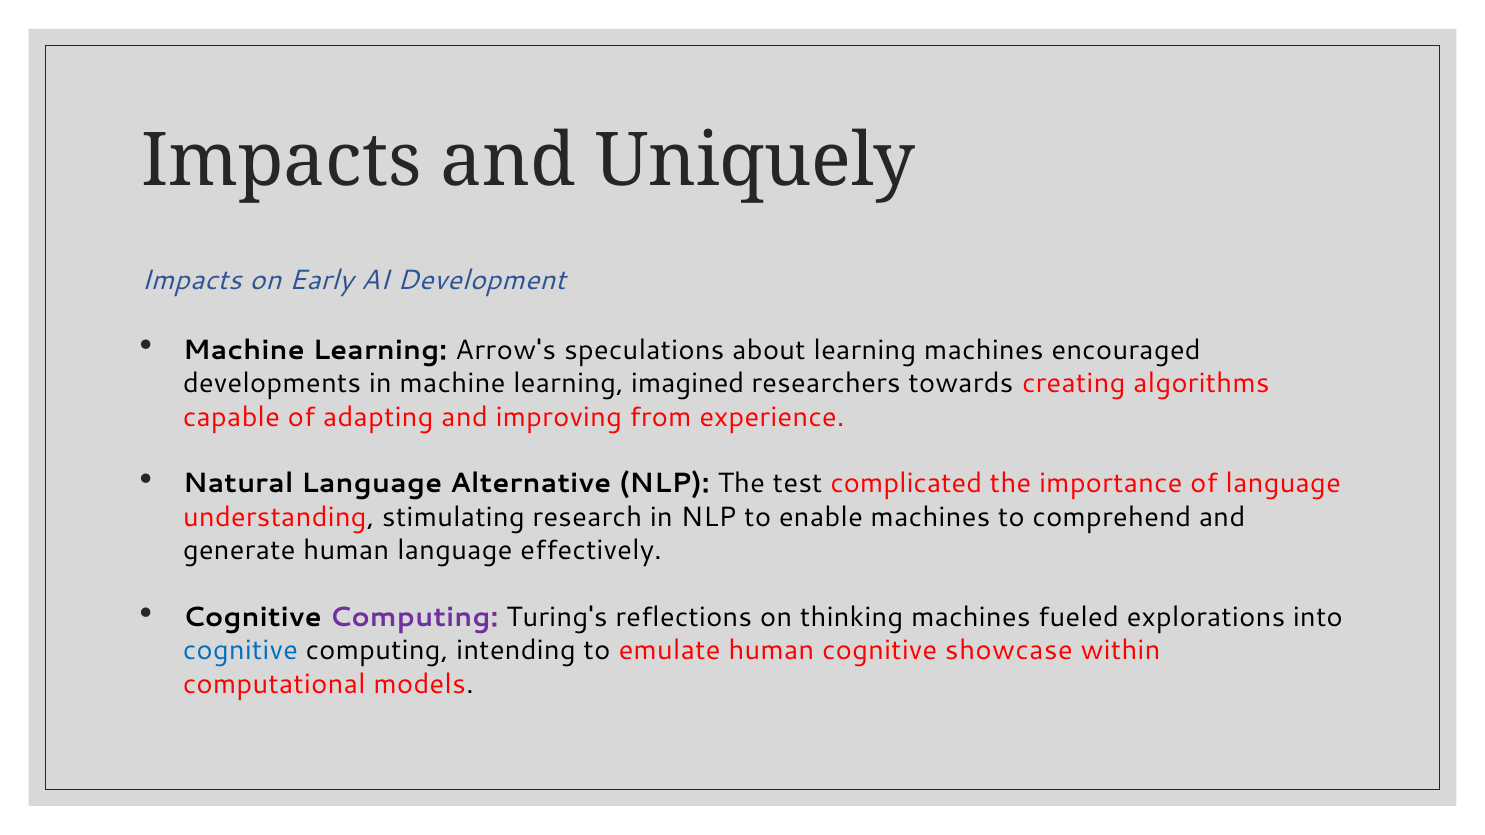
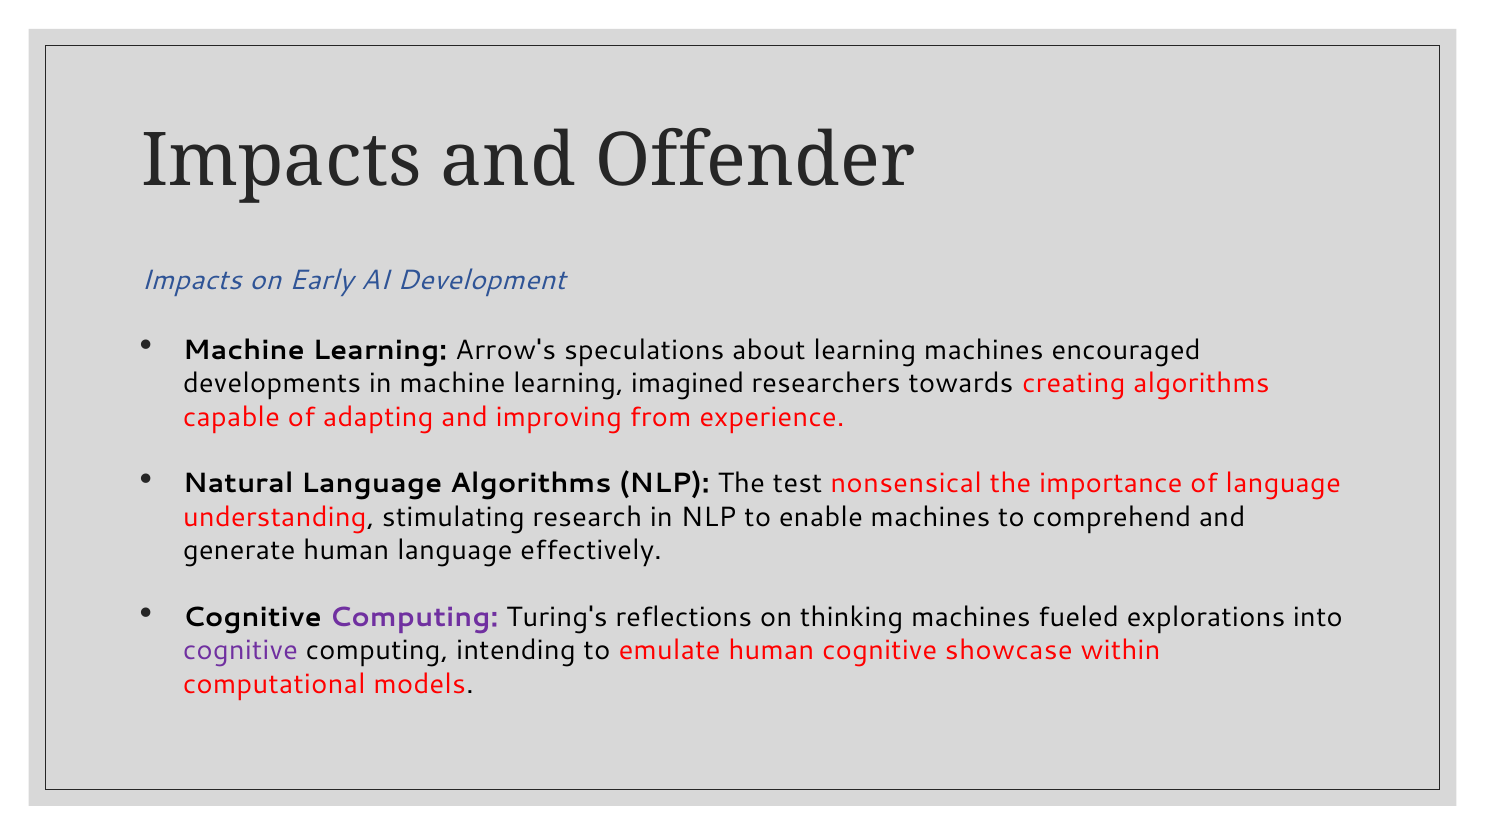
Uniquely: Uniquely -> Offender (755, 161)
Language Alternative: Alternative -> Algorithms (531, 484)
complicated: complicated -> nonsensical (906, 484)
cognitive colour: blue -> purple (240, 651)
